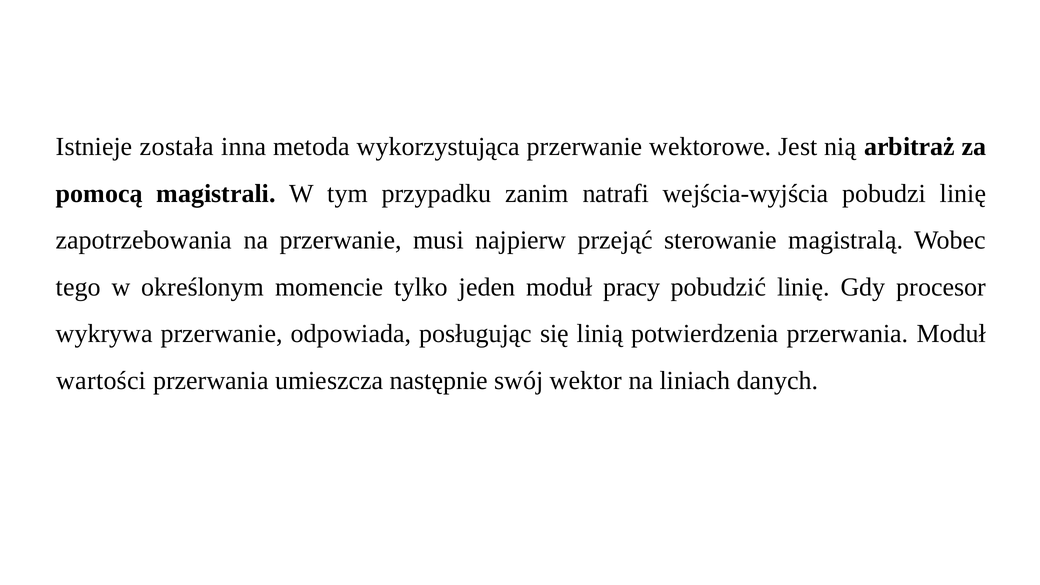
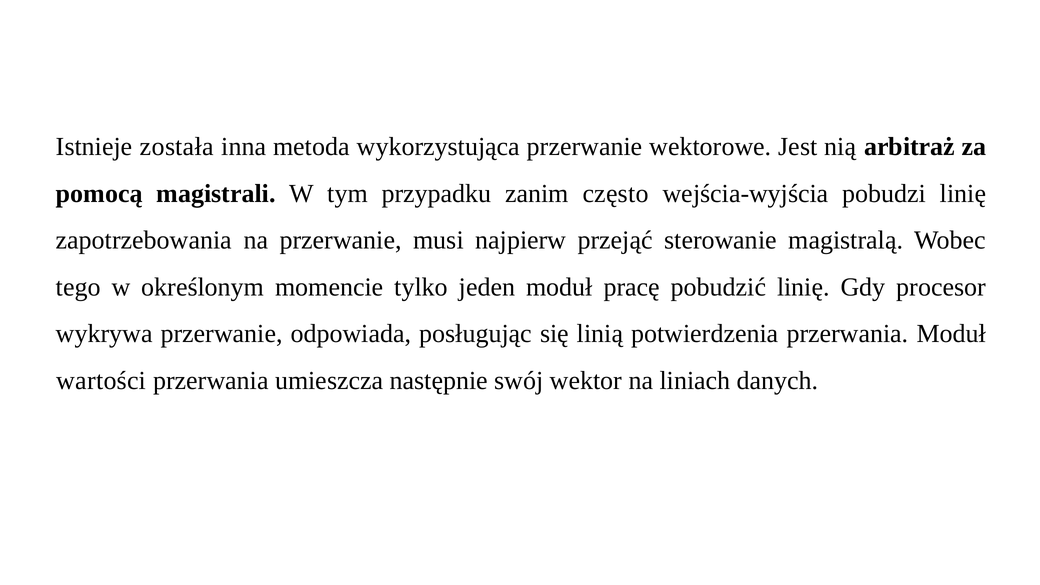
natrafi: natrafi -> często (616, 193)
pracy: pracy -> pracę (632, 287)
